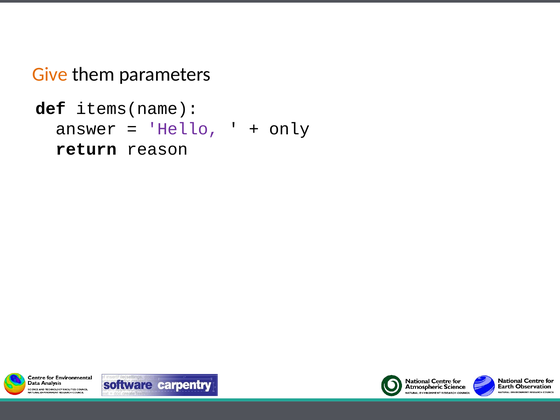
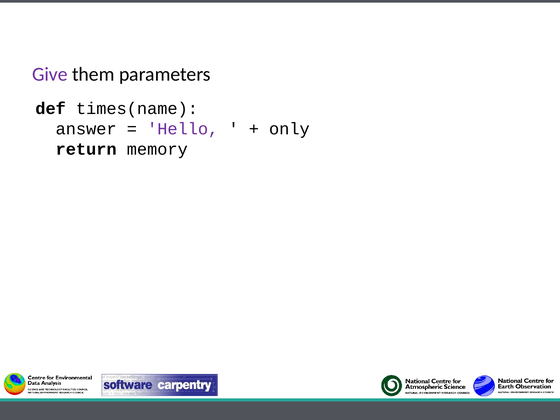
Give colour: orange -> purple (50, 74)
items(name: items(name -> times(name (137, 109)
reason: reason -> memory (157, 149)
